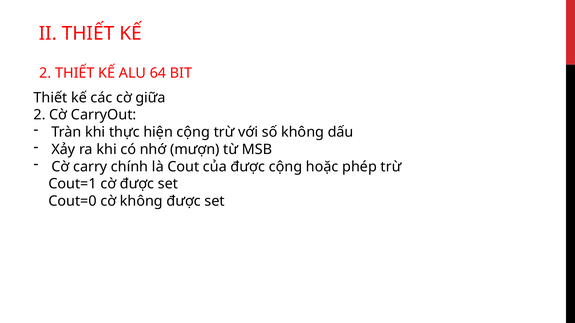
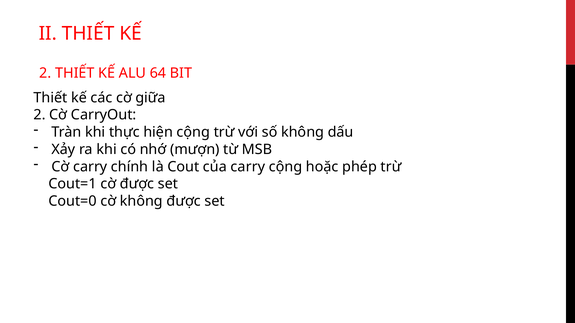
của được: được -> carry (248, 167)
